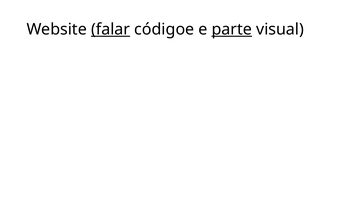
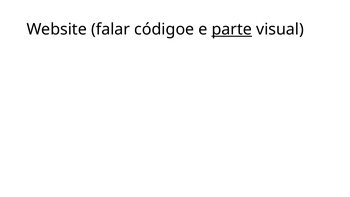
falar underline: present -> none (111, 29)
